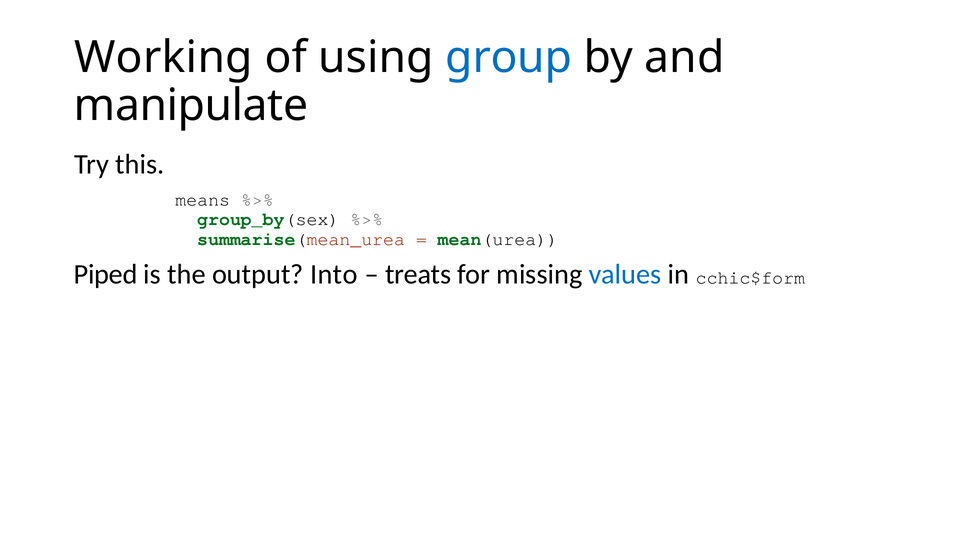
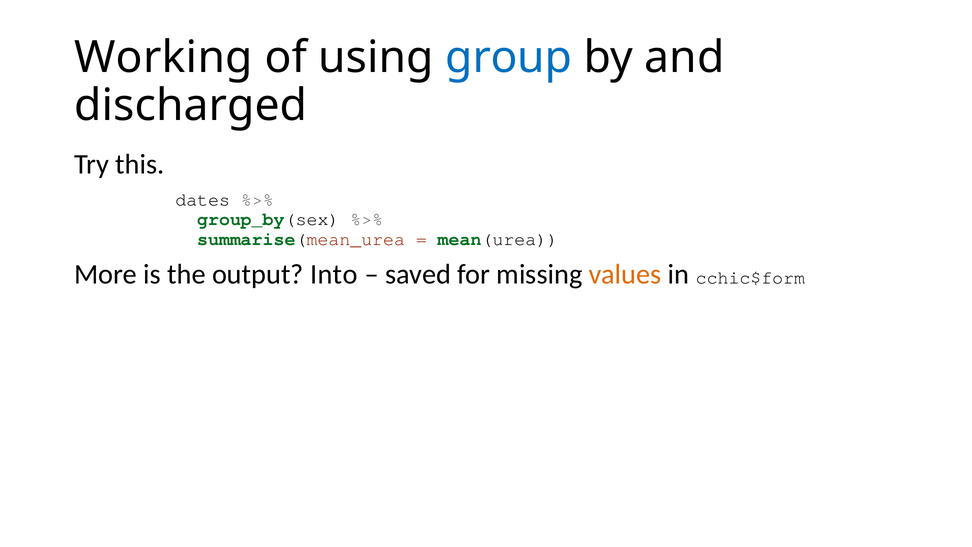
manipulate: manipulate -> discharged (191, 106)
means: means -> dates (203, 200)
Piped: Piped -> More (106, 274)
treats: treats -> saved (418, 274)
values colour: blue -> orange (625, 274)
